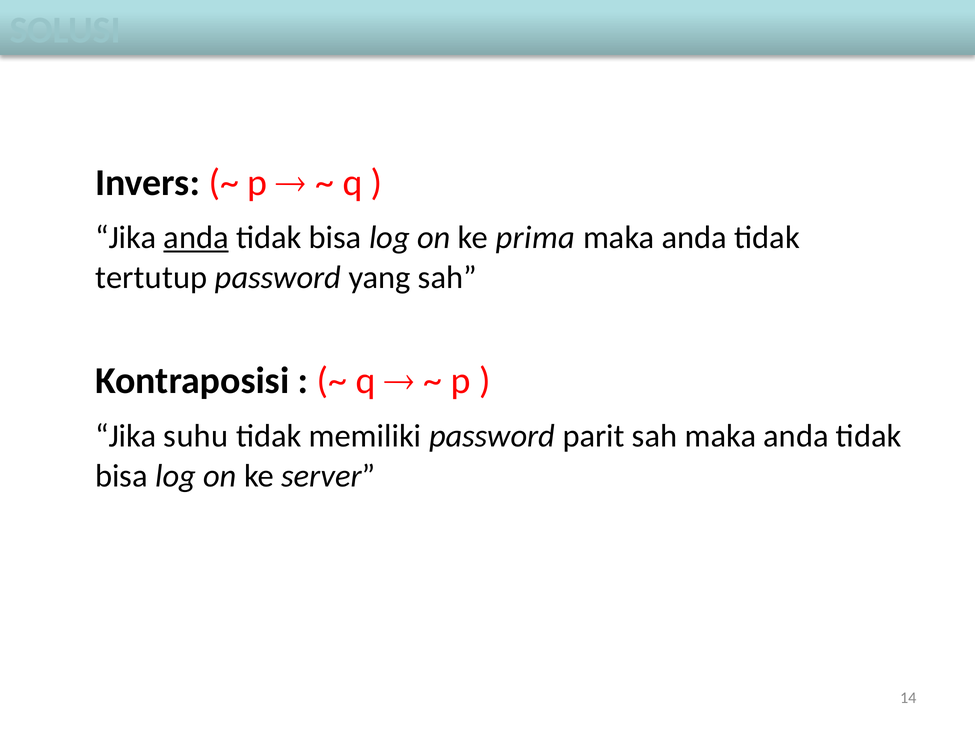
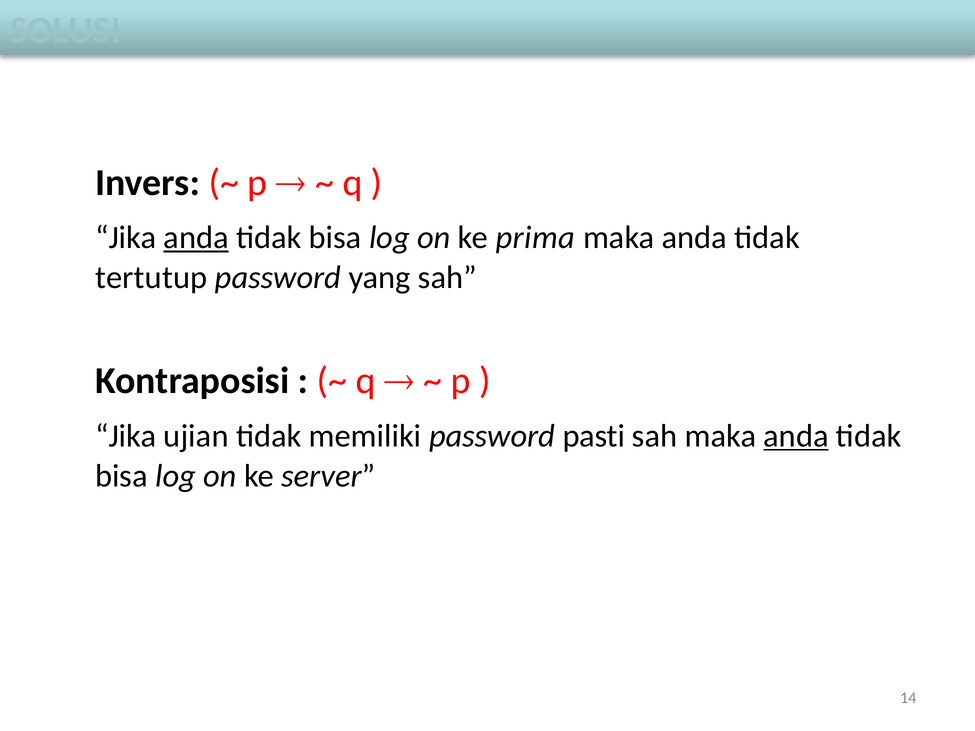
suhu: suhu -> ujian (196, 436)
parit: parit -> pasti (594, 436)
anda underline: none -> present (796, 436)
